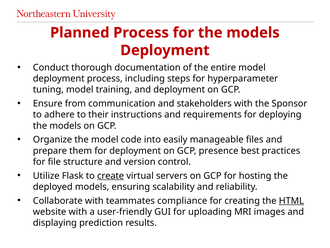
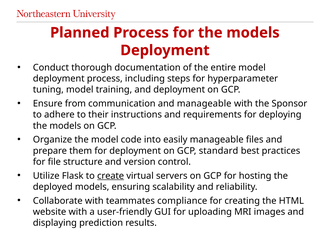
and stakeholders: stakeholders -> manageable (204, 103)
presence: presence -> standard (219, 150)
HTML underline: present -> none (291, 200)
